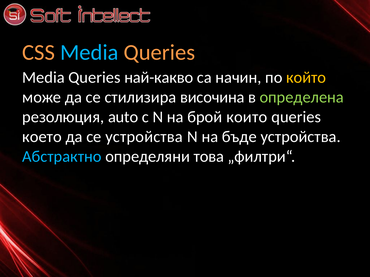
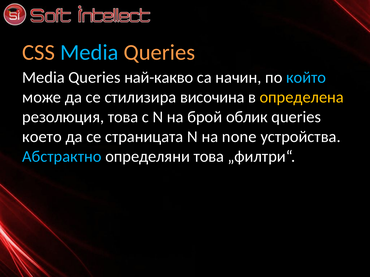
който colour: yellow -> light blue (306, 78)
определена colour: light green -> yellow (302, 97)
резолюция auto: auto -> това (123, 117)
които: които -> облик (247, 117)
се устройства: устройства -> страницата (144, 137)
бъде: бъде -> none (239, 137)
